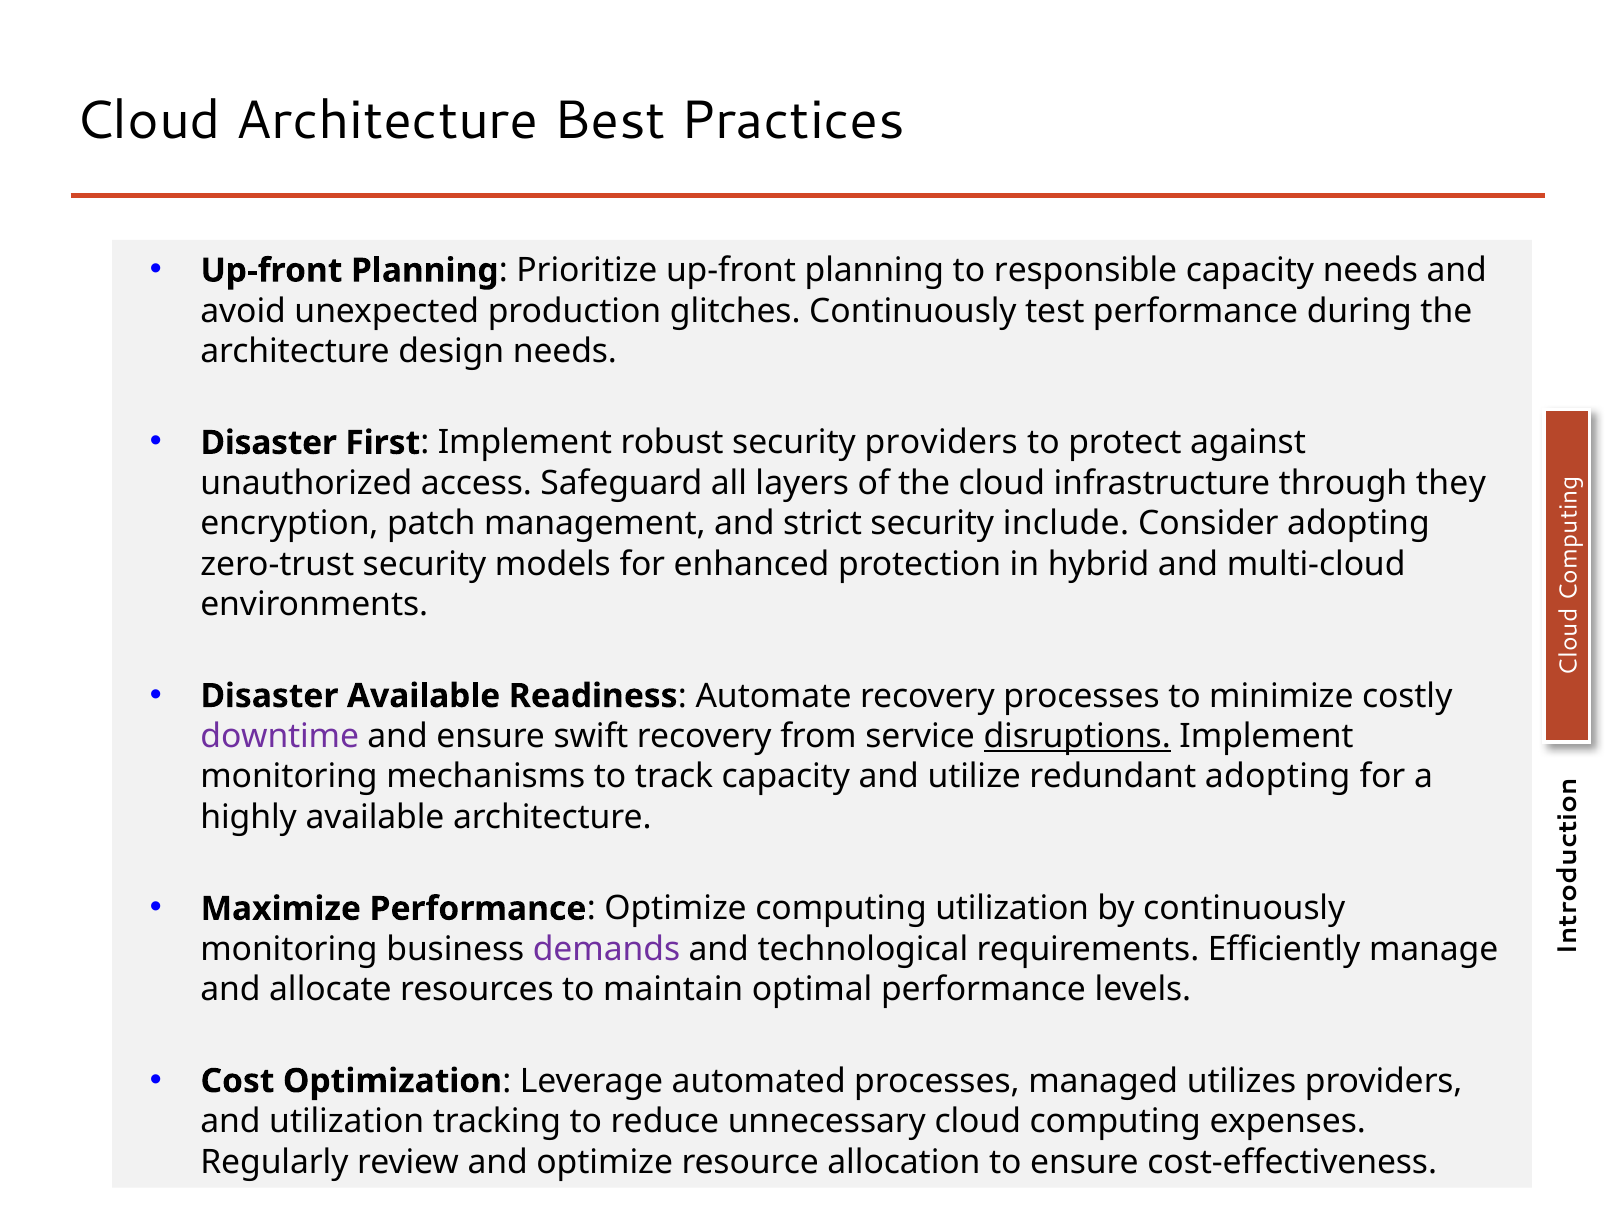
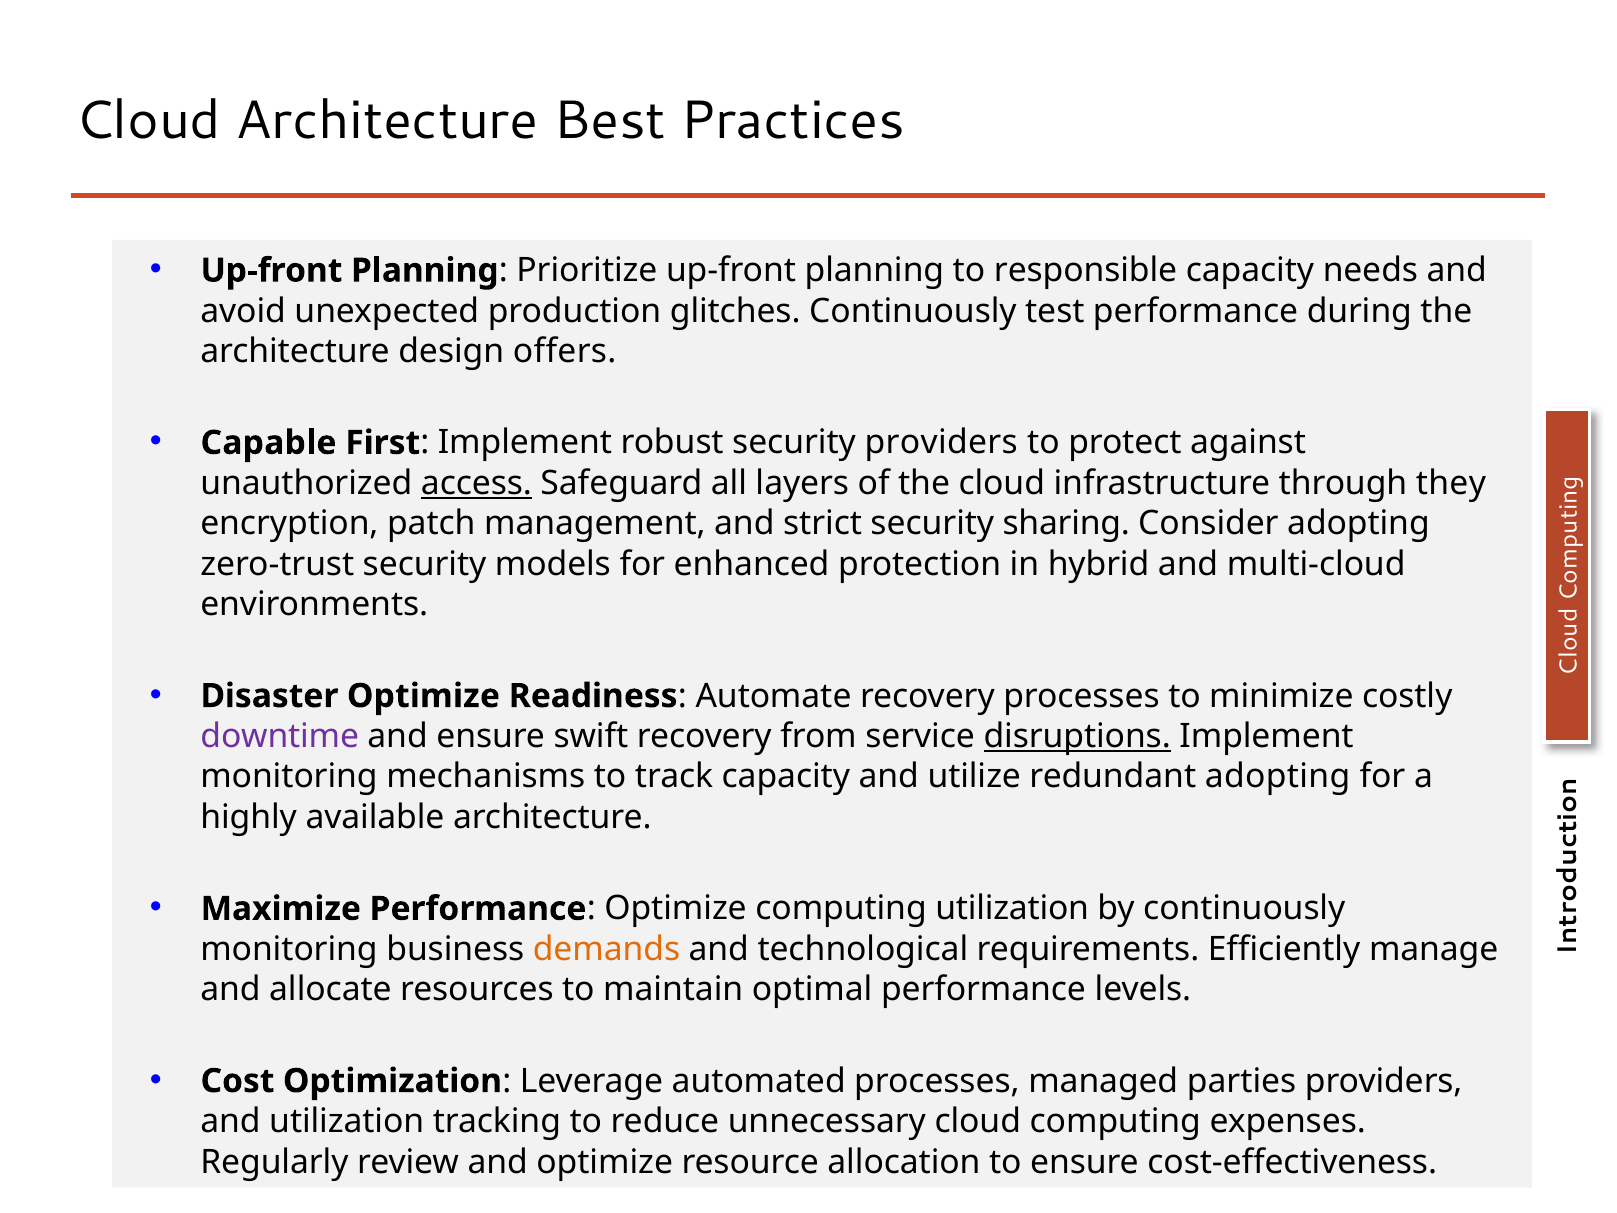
design needs: needs -> offers (565, 351)
Disaster: Disaster -> Capable (268, 443)
access underline: none -> present (476, 483)
include: include -> sharing (1066, 524)
Disaster Available: Available -> Optimize (423, 696)
demands colour: purple -> orange (607, 949)
utilizes: utilizes -> parties (1242, 1081)
